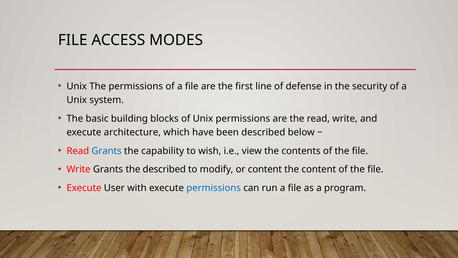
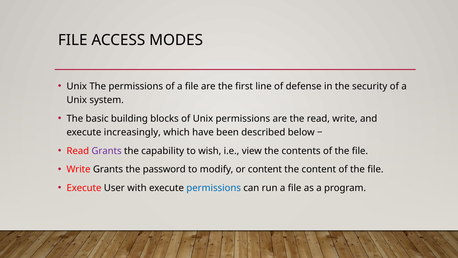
architecture: architecture -> increasingly (132, 132)
Grants colour: blue -> purple (107, 151)
the described: described -> password (164, 169)
